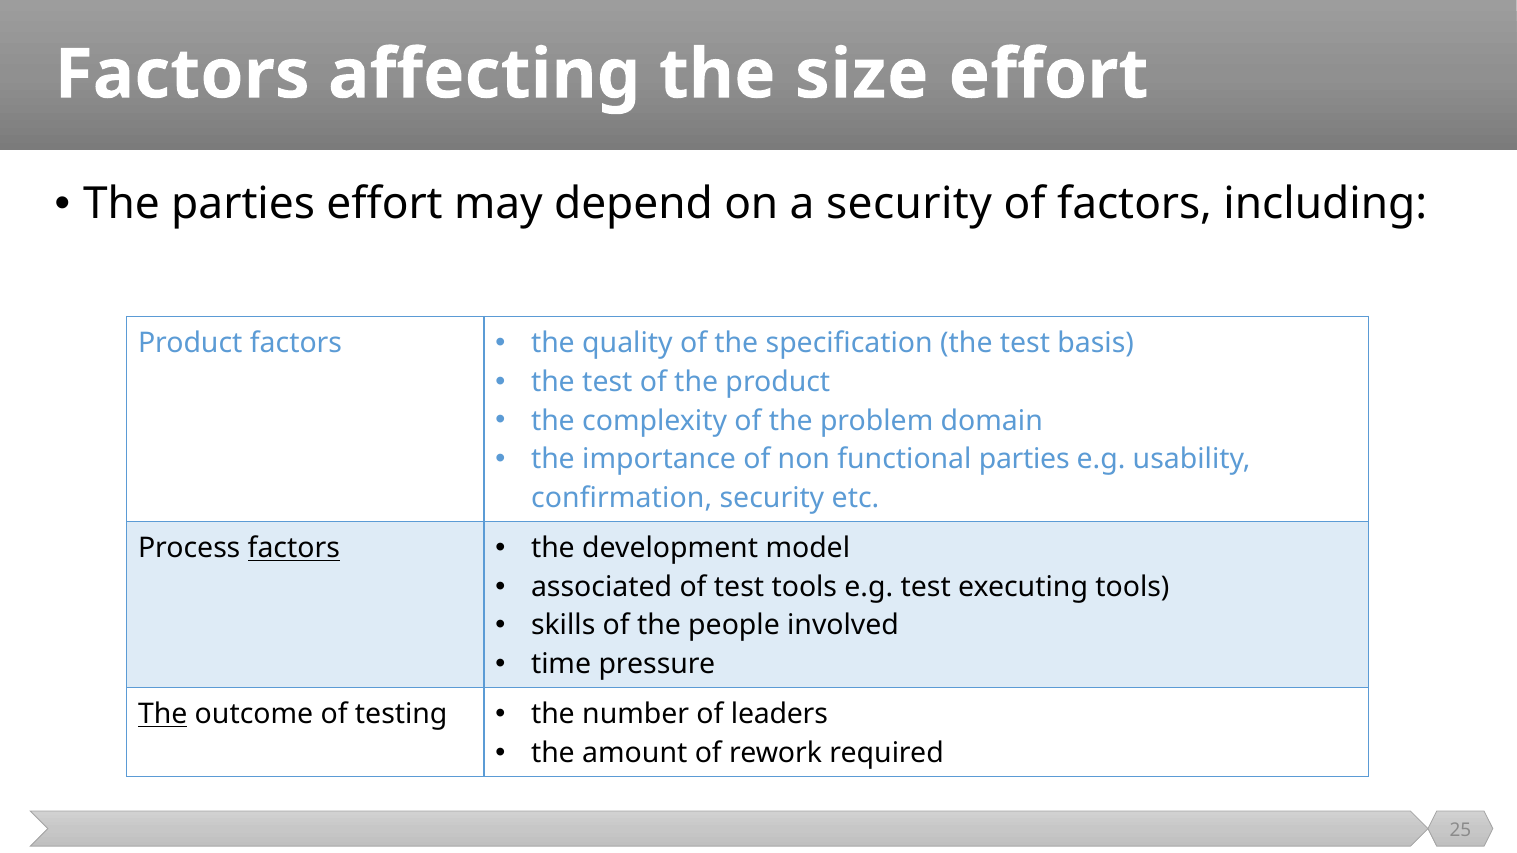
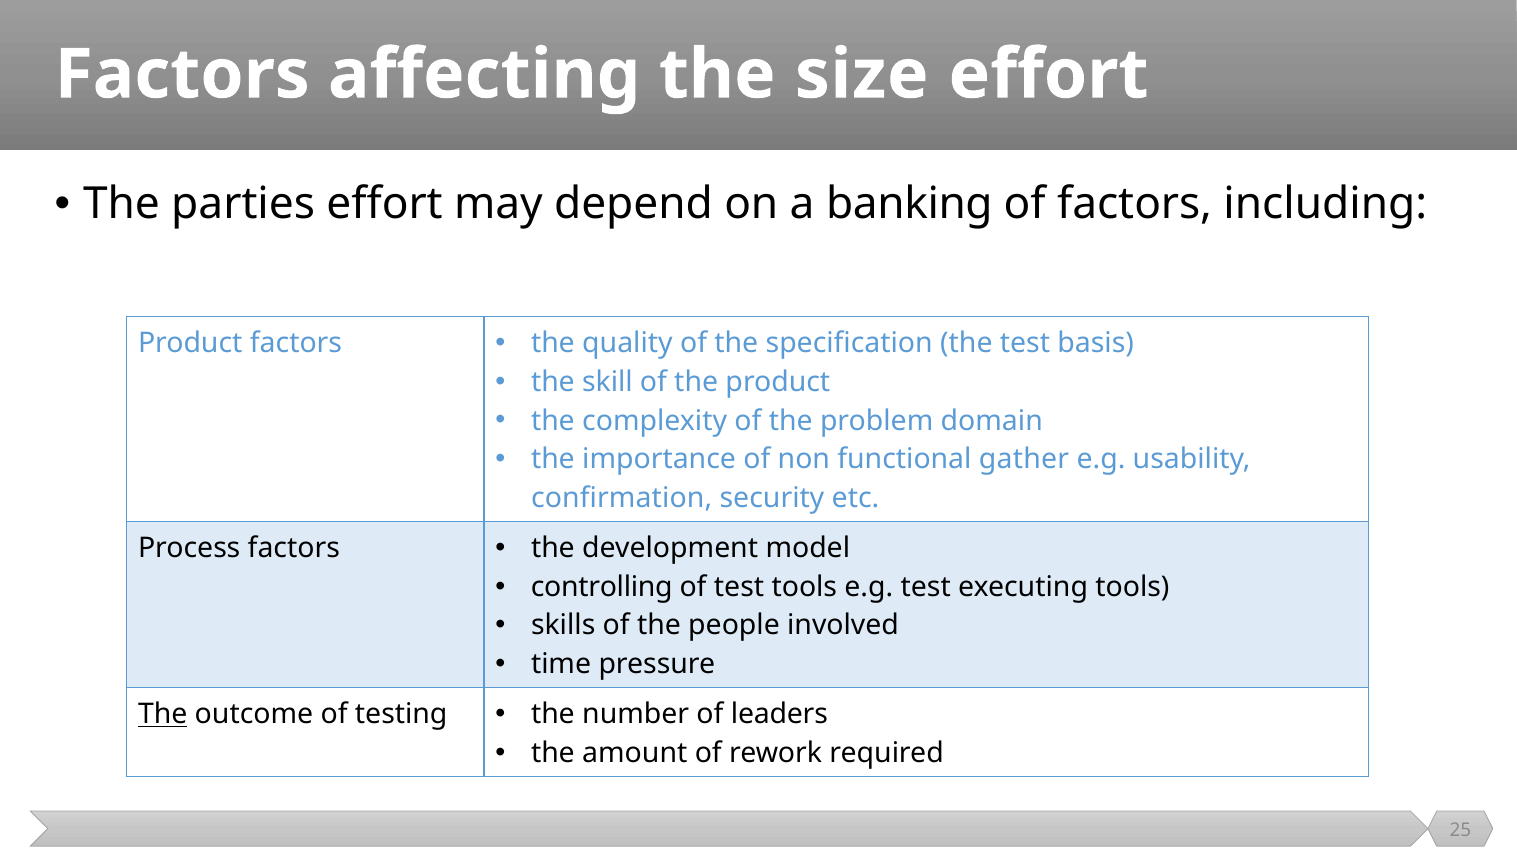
a security: security -> banking (909, 204)
test: test -> skill (607, 382)
functional parties: parties -> gather (1024, 460)
factors underline: present -> none (294, 548)
associated: associated -> controlling (602, 587)
